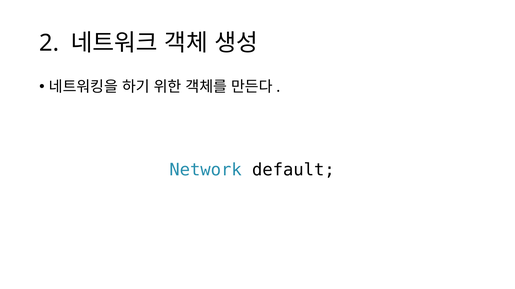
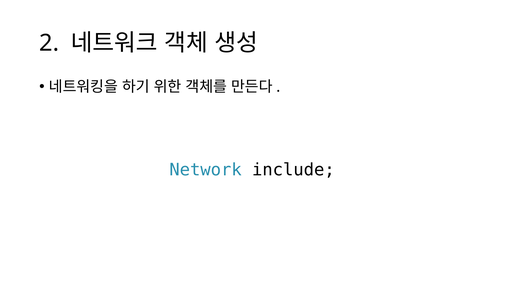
default: default -> include (294, 170)
